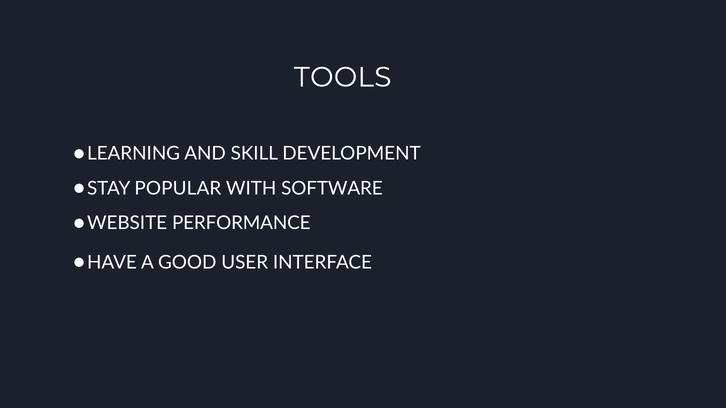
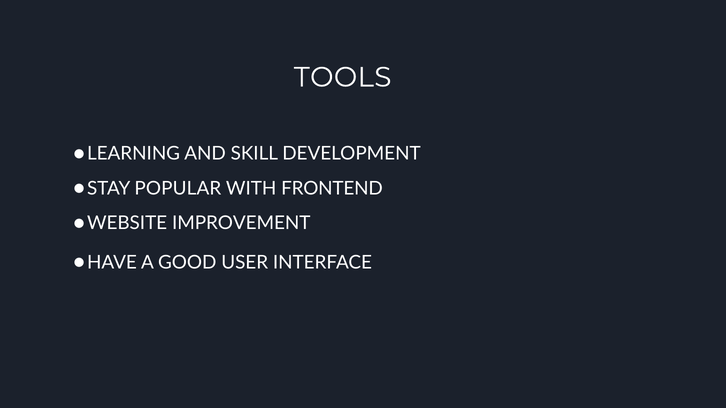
SOFTWARE: SOFTWARE -> FRONTEND (332, 189)
PERFORMANCE: PERFORMANCE -> IMPROVEMENT (241, 223)
